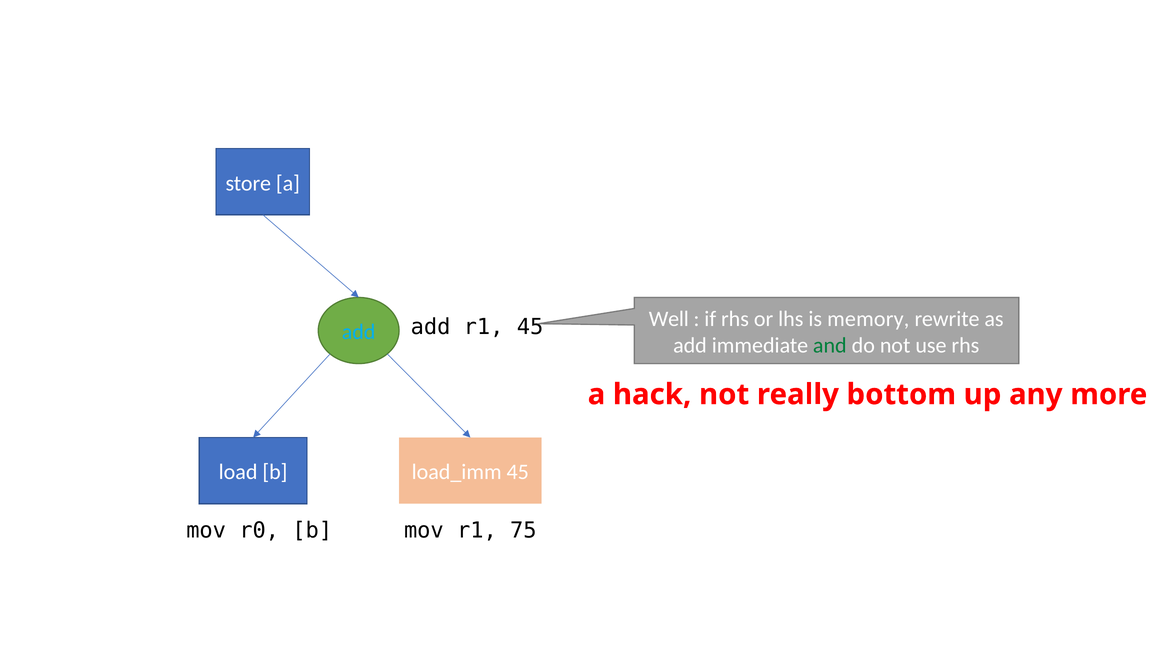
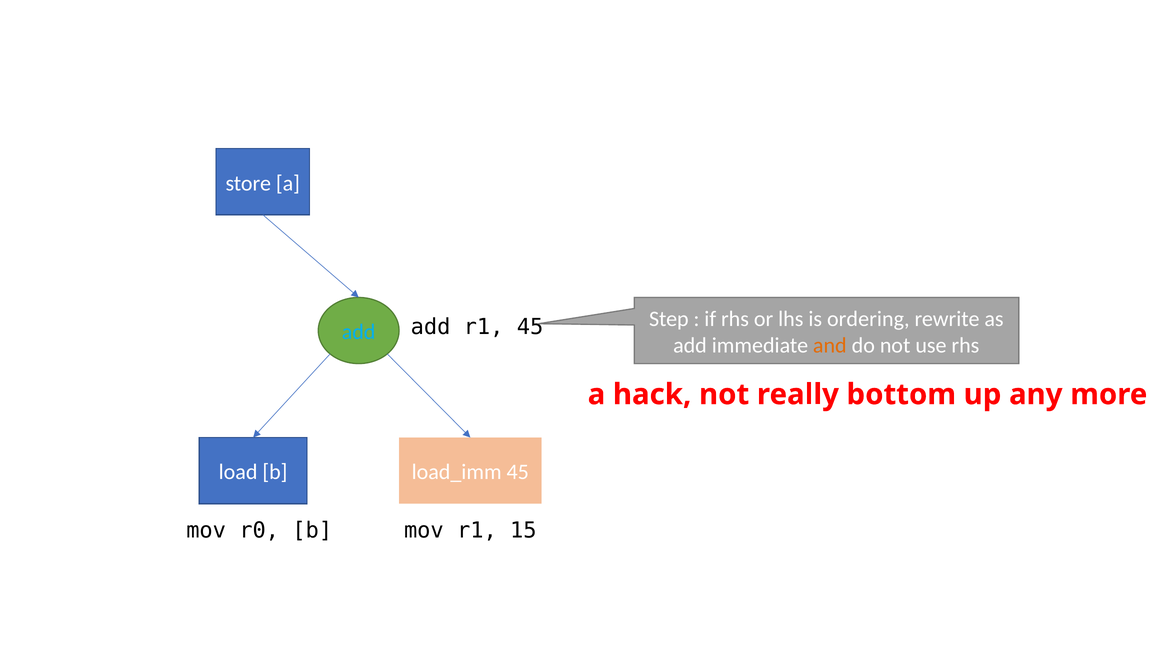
Well: Well -> Step (669, 319)
memory: memory -> ordering (868, 319)
and colour: green -> orange (830, 345)
75: 75 -> 15 (523, 530)
